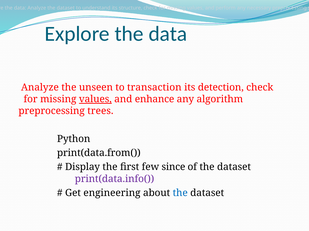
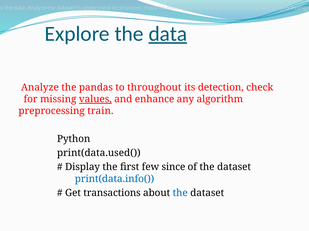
data underline: none -> present (168, 34)
unseen: unseen -> pandas (96, 88)
transaction: transaction -> throughout (154, 88)
trees: trees -> train (100, 111)
print(data.from(: print(data.from( -> print(data.used( (99, 153)
print(data.info( colour: purple -> blue (115, 179)
engineering: engineering -> transactions (112, 193)
